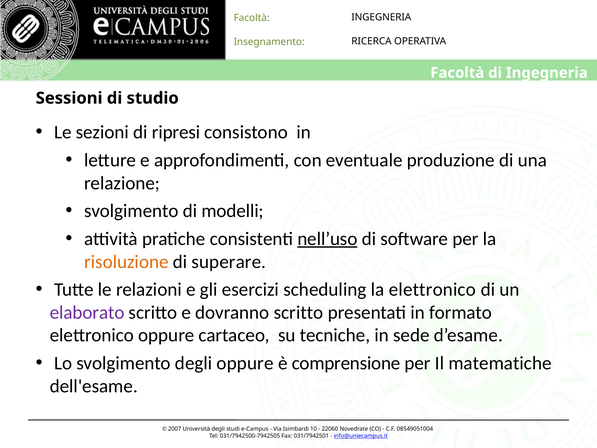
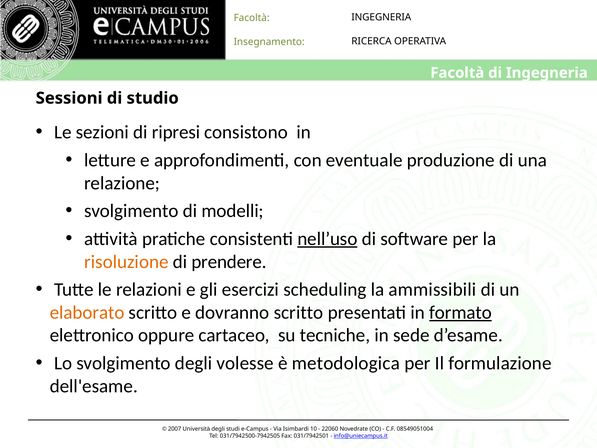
superare: superare -> prendere (229, 262)
la elettronico: elettronico -> ammissibili (432, 289)
elaborato colour: purple -> orange (87, 312)
formato underline: none -> present (461, 312)
degli oppure: oppure -> volesse (245, 363)
comprensione: comprensione -> metodologica (346, 363)
matematiche: matematiche -> formulazione (500, 363)
